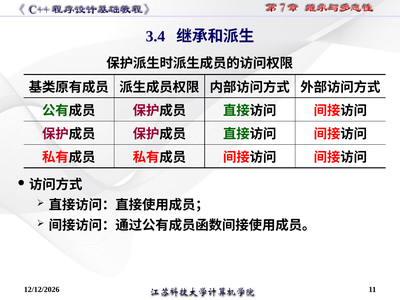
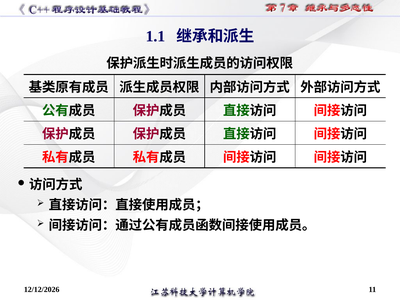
3.4: 3.4 -> 1.1 (155, 36)
